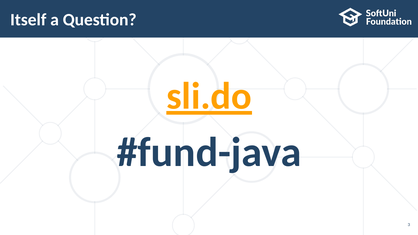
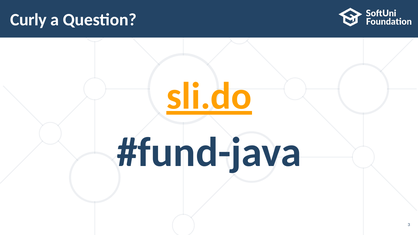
Itself: Itself -> Curly (28, 20)
